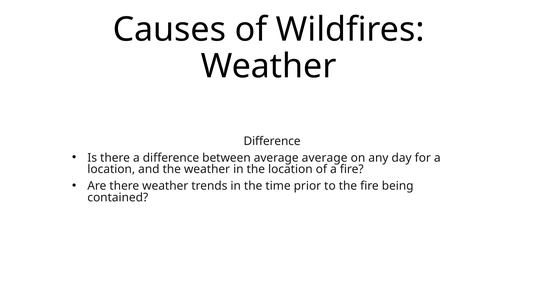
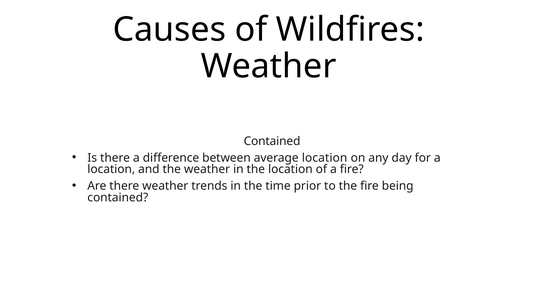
Difference: Difference -> Contained (272, 141)
average average: average -> location (325, 158)
